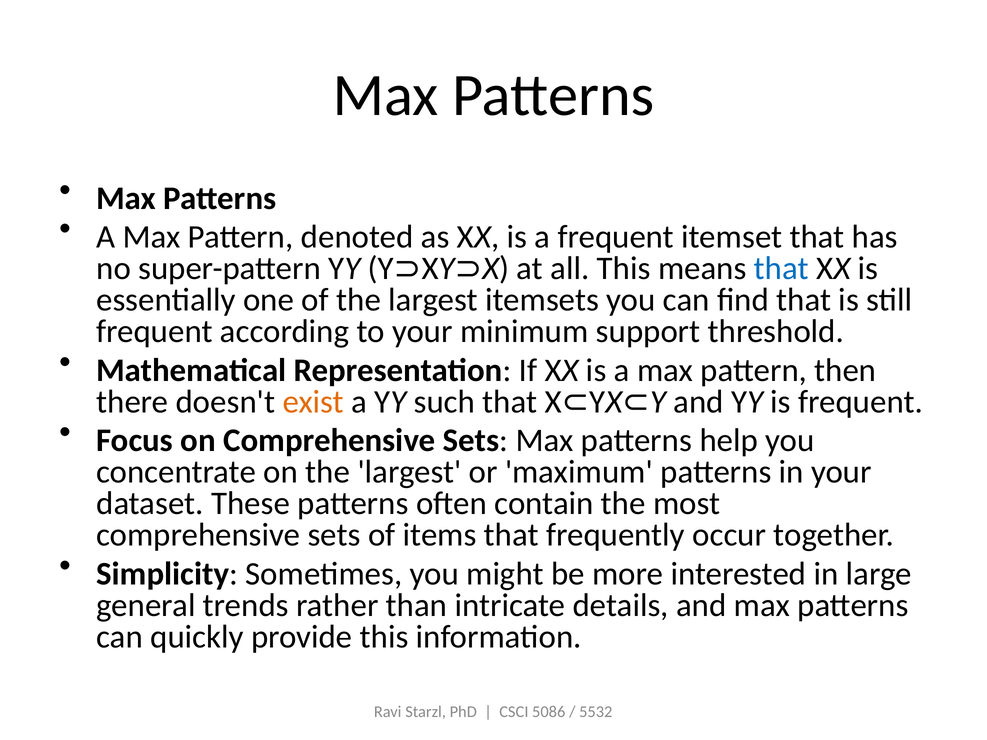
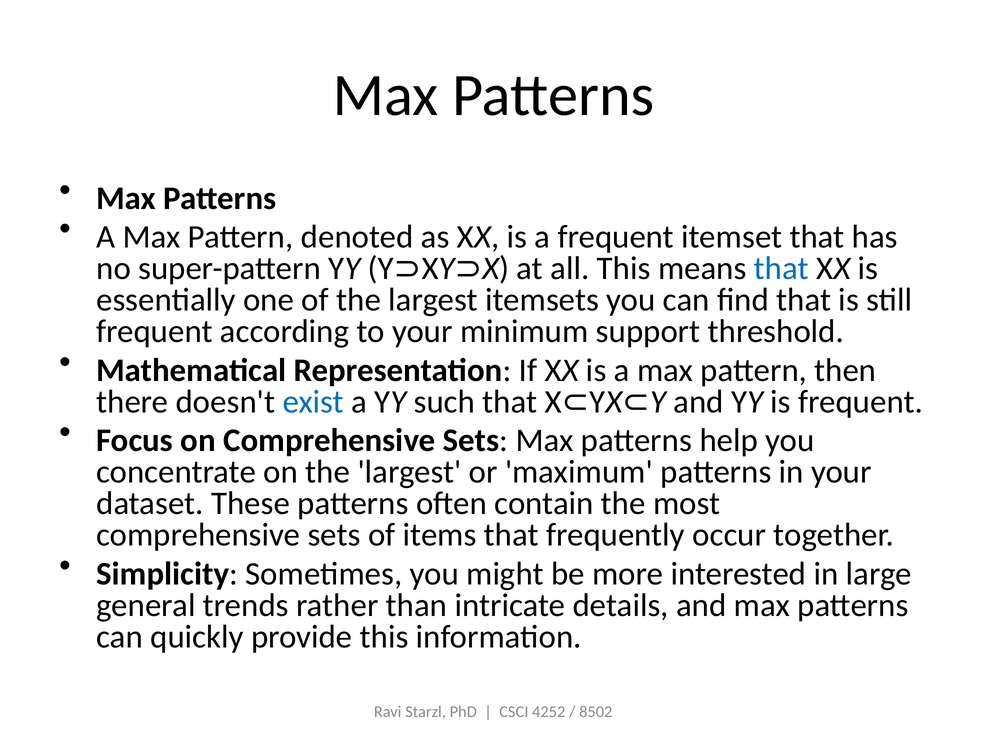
exist colour: orange -> blue (313, 402)
5086: 5086 -> 4252 (549, 712)
5532: 5532 -> 8502 (596, 712)
